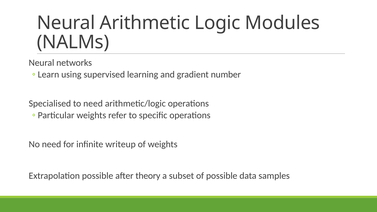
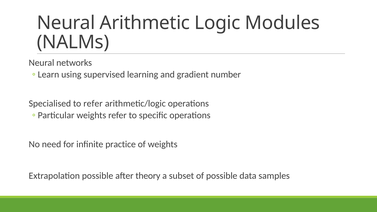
to need: need -> refer (93, 104)
writeup: writeup -> practice (121, 144)
